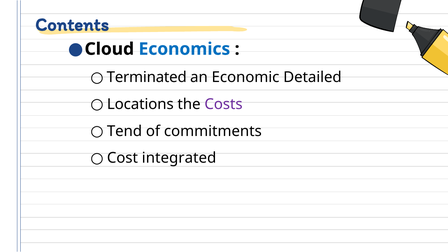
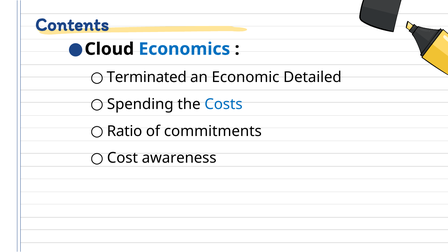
Locations: Locations -> Spending (140, 104)
Costs colour: purple -> blue (223, 104)
Tend: Tend -> Ratio (125, 131)
integrated: integrated -> awareness (179, 158)
